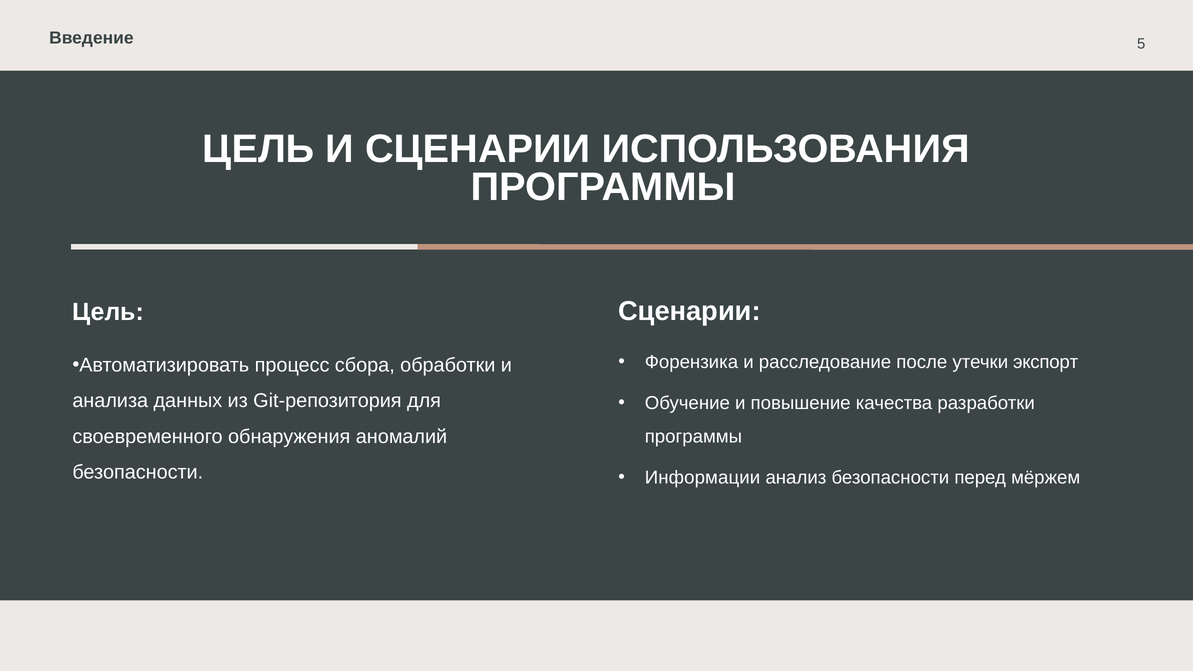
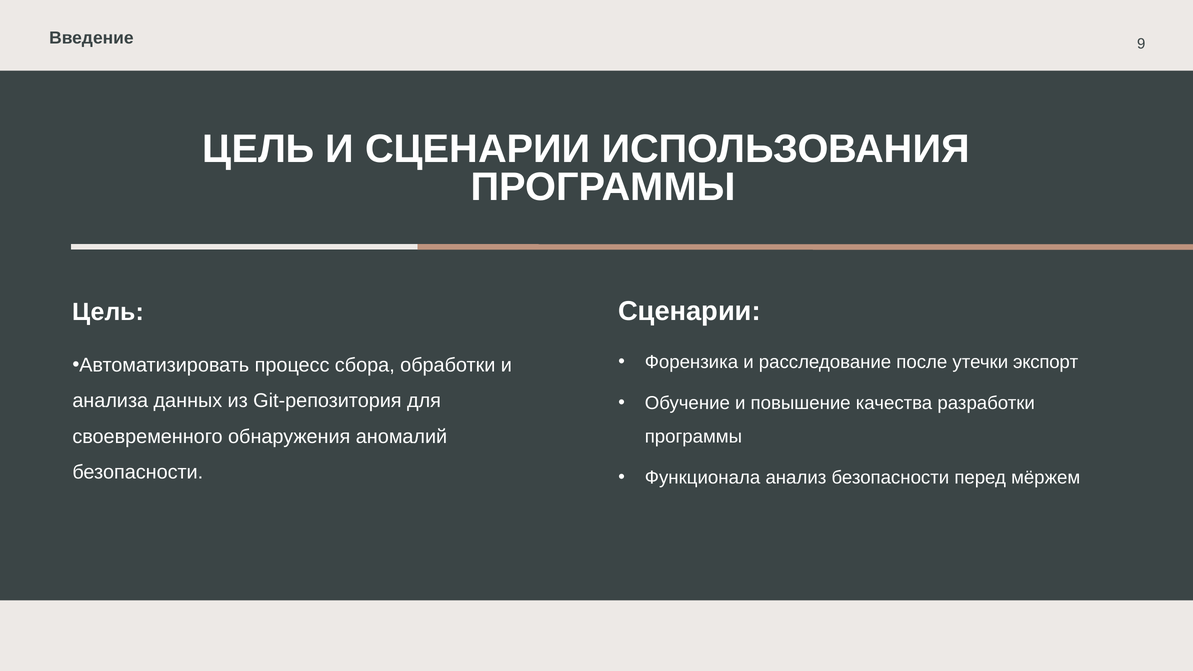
5: 5 -> 9 (1141, 44)
Информации: Информации -> Функционала (703, 478)
